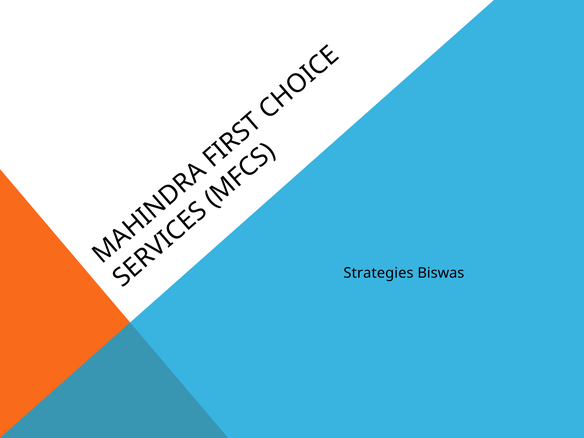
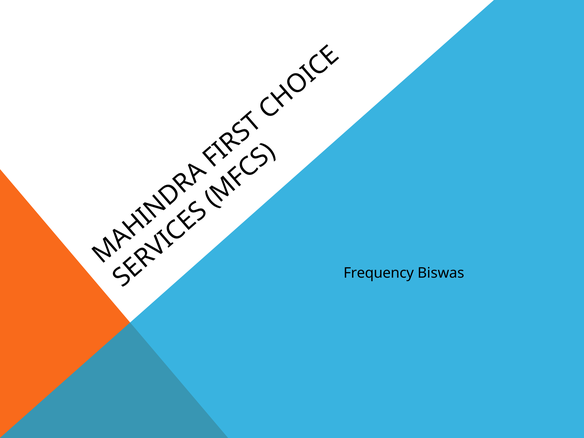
Strategies: Strategies -> Frequency (379, 273)
